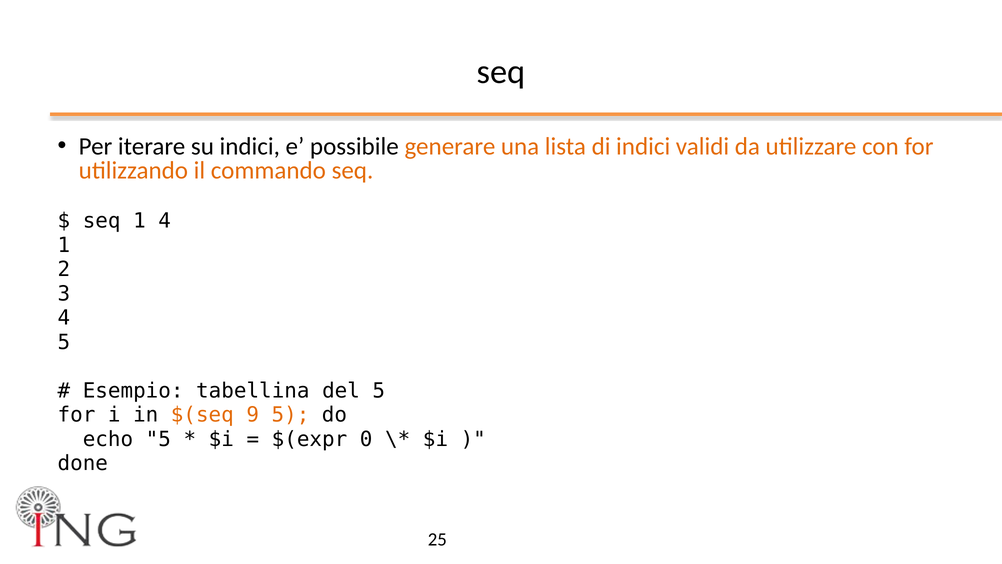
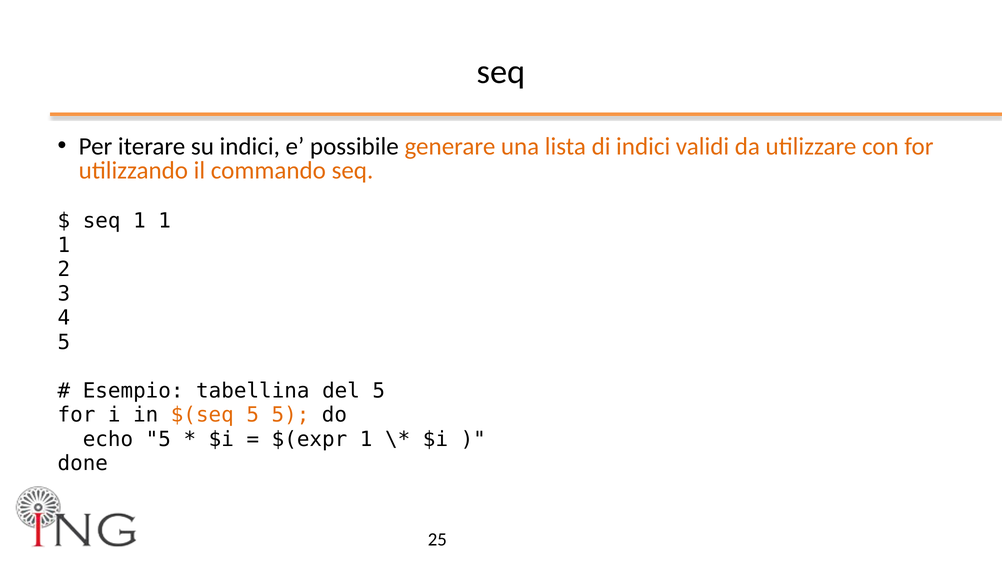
seq 1 4: 4 -> 1 (165, 221)
$(seq 9: 9 -> 5 (253, 415)
$(expr 0: 0 -> 1 (366, 439)
